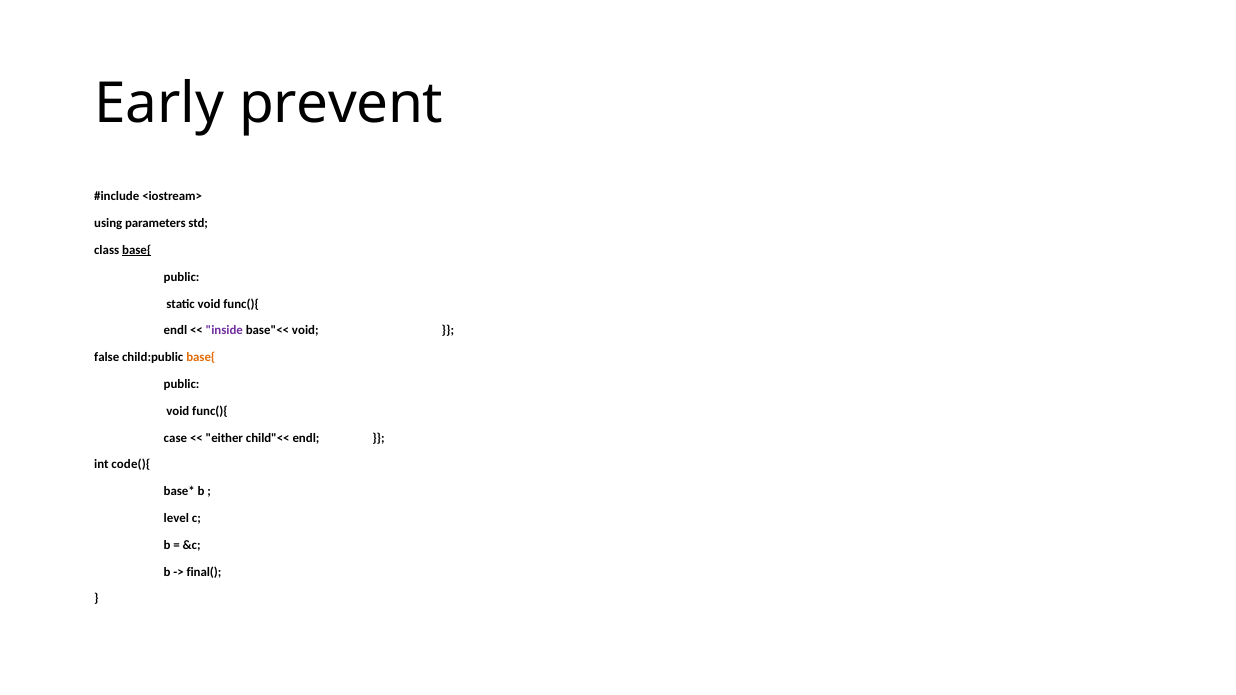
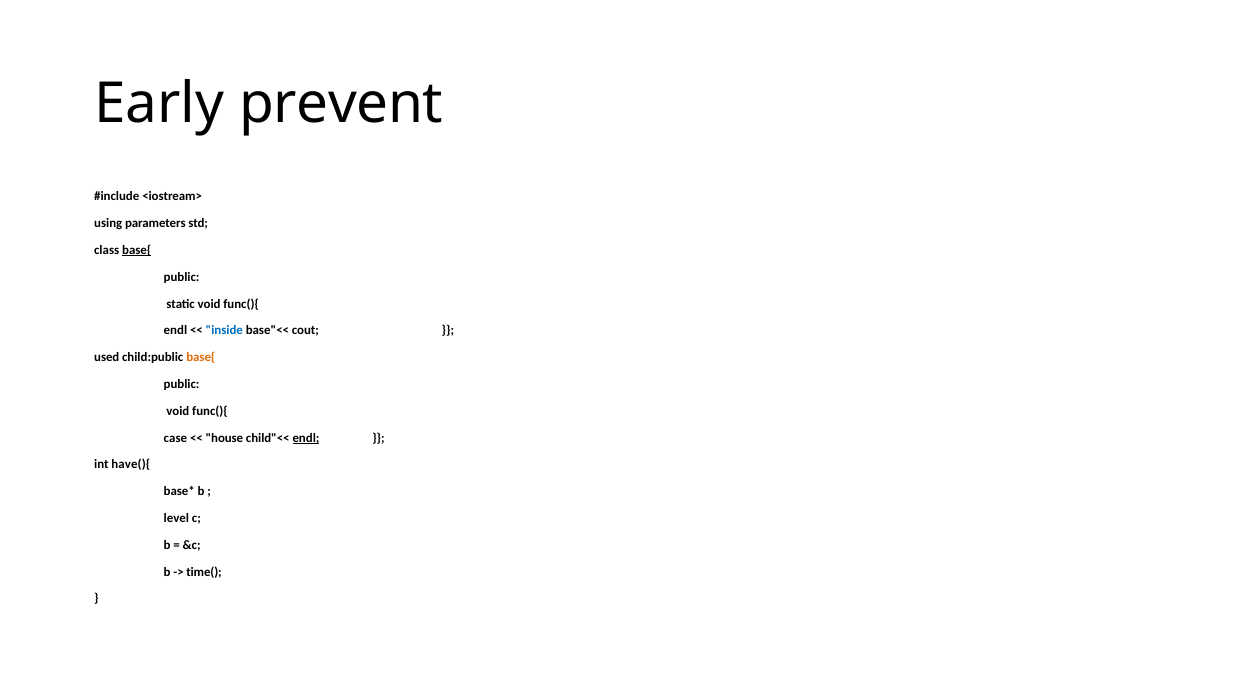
inside colour: purple -> blue (224, 331)
base"<< void: void -> cout (305, 331)
false: false -> used (107, 358)
either: either -> house (224, 438)
endl underline: none -> present (306, 438)
code(){: code(){ -> have(){ (131, 465)
final(: final( -> time( (204, 572)
